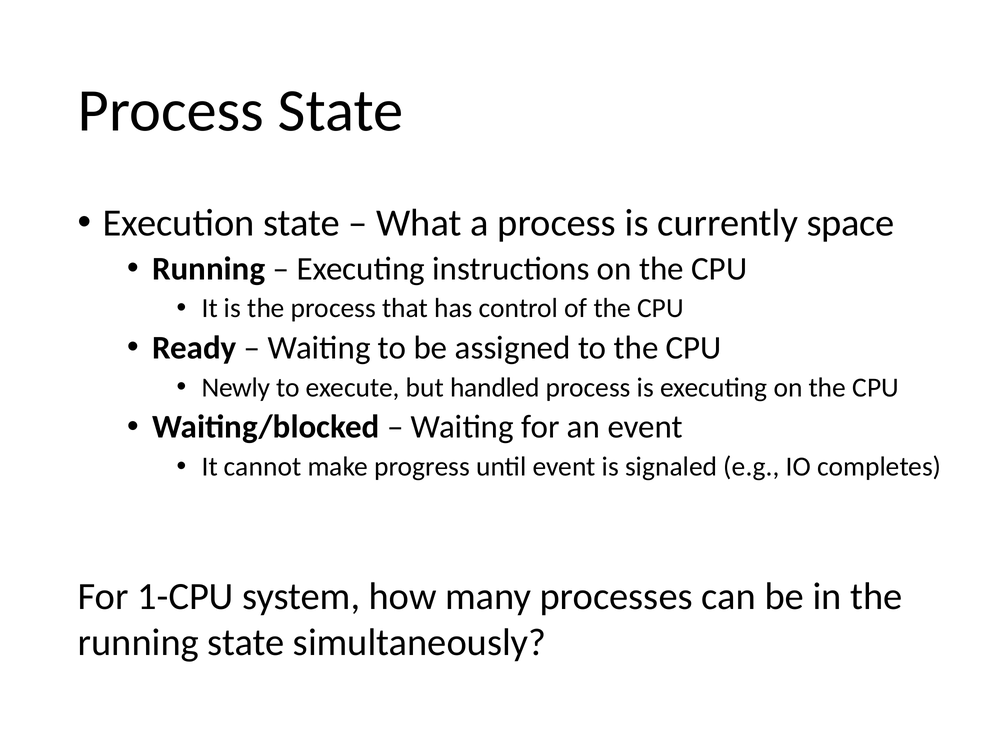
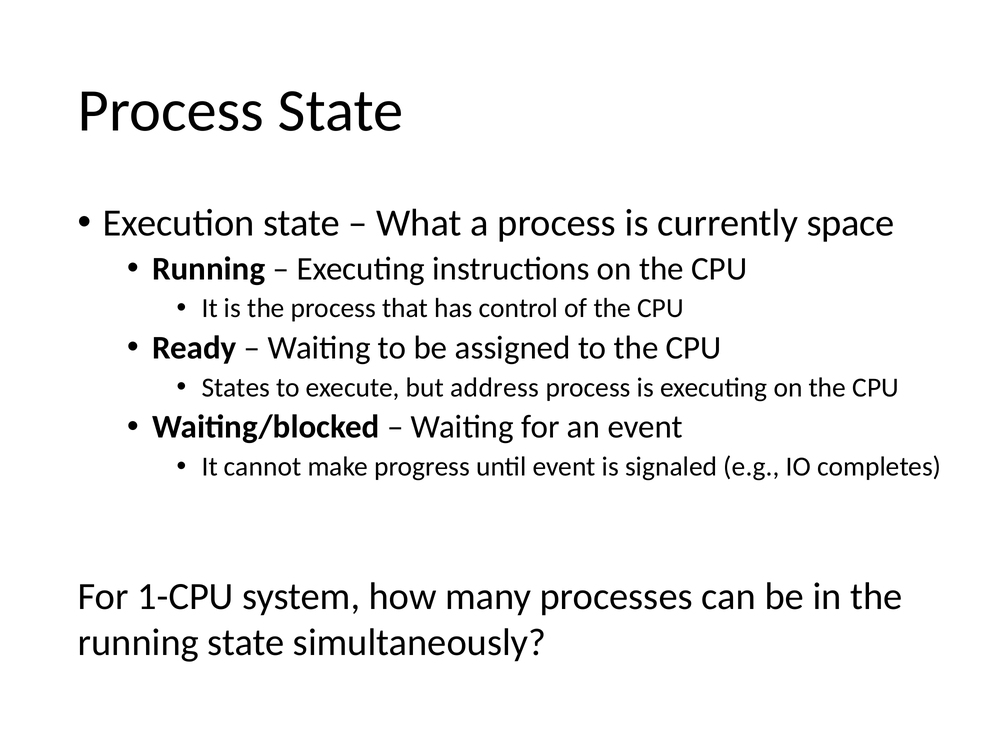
Newly: Newly -> States (236, 387)
handled: handled -> address (495, 387)
